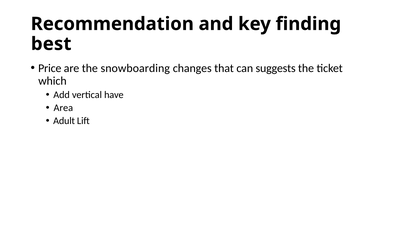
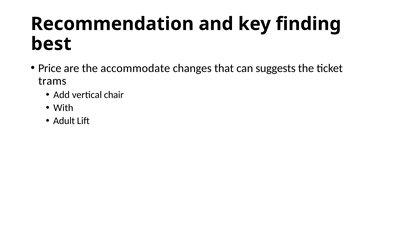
snowboarding: snowboarding -> accommodate (135, 68)
which: which -> trams (52, 81)
have: have -> chair (114, 95)
Area: Area -> With (63, 108)
